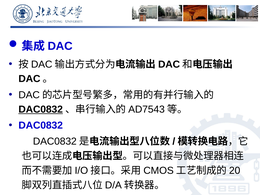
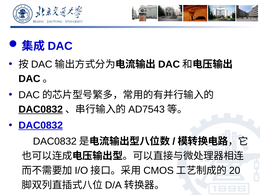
DAC0832 underline: none -> present (41, 125)
